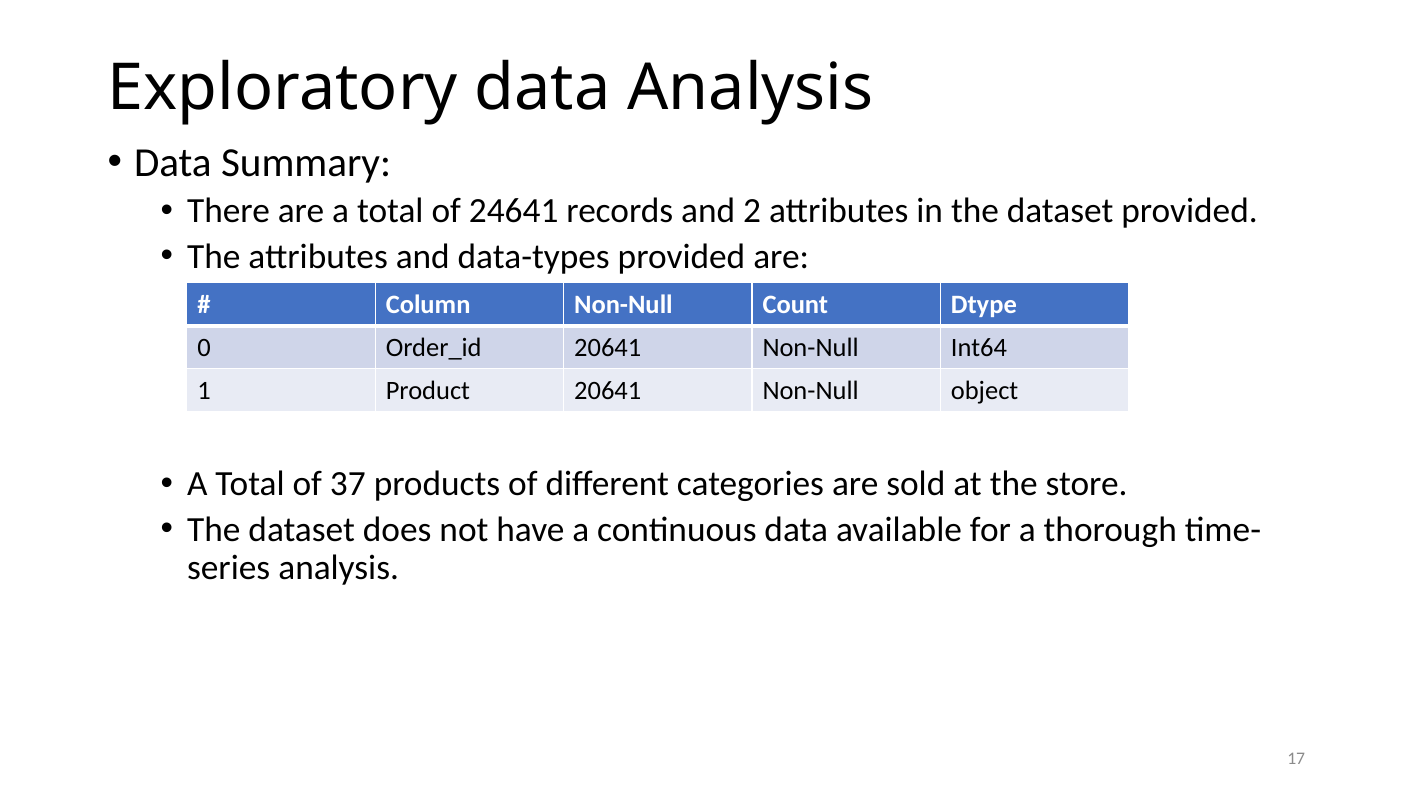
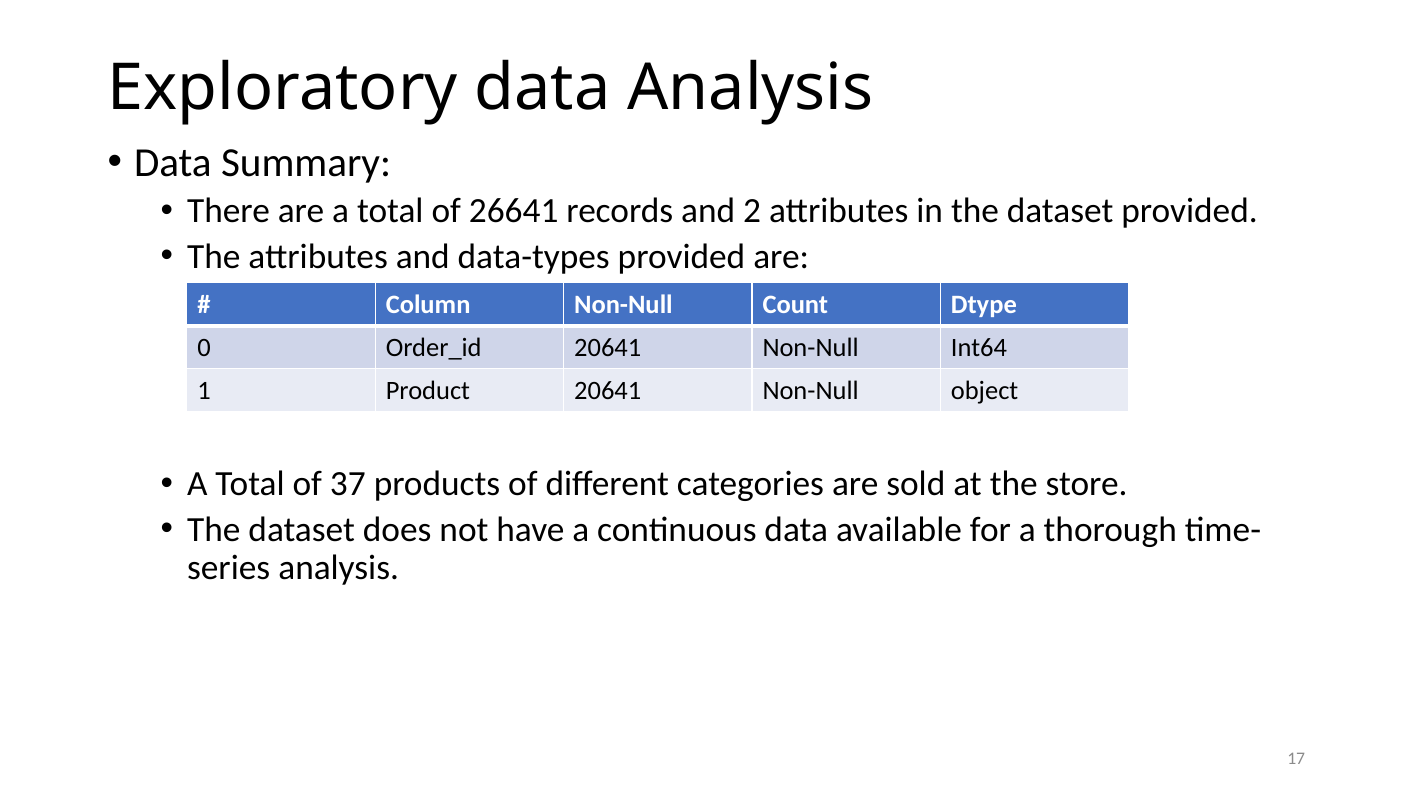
24641: 24641 -> 26641 (514, 211)
